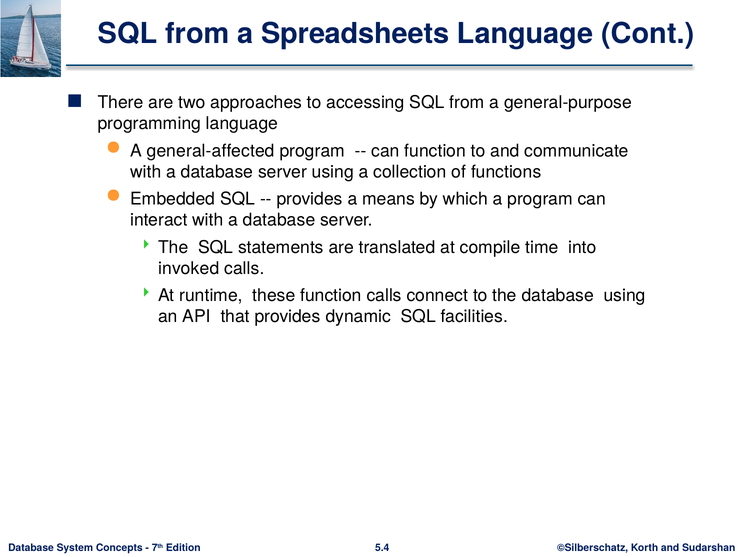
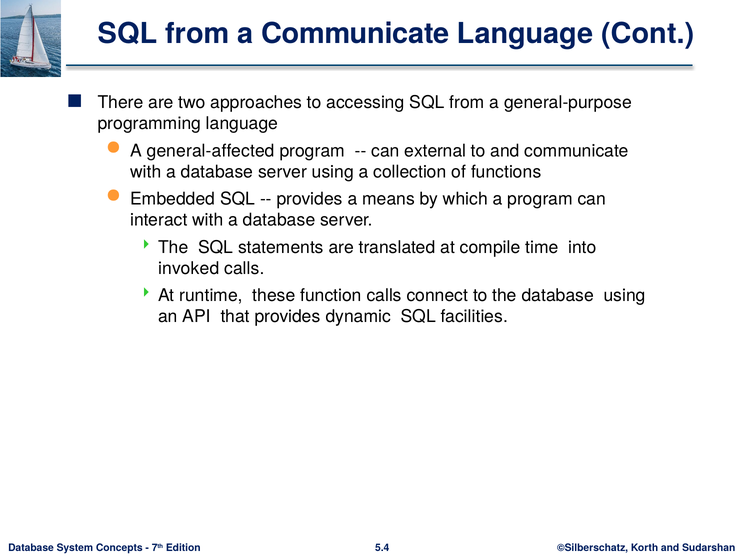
a Spreadsheets: Spreadsheets -> Communicate (355, 34)
can function: function -> external (435, 151)
